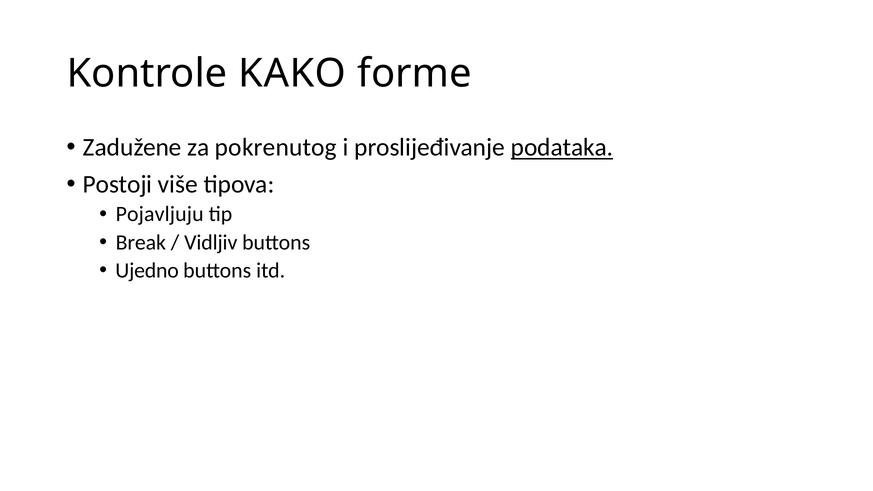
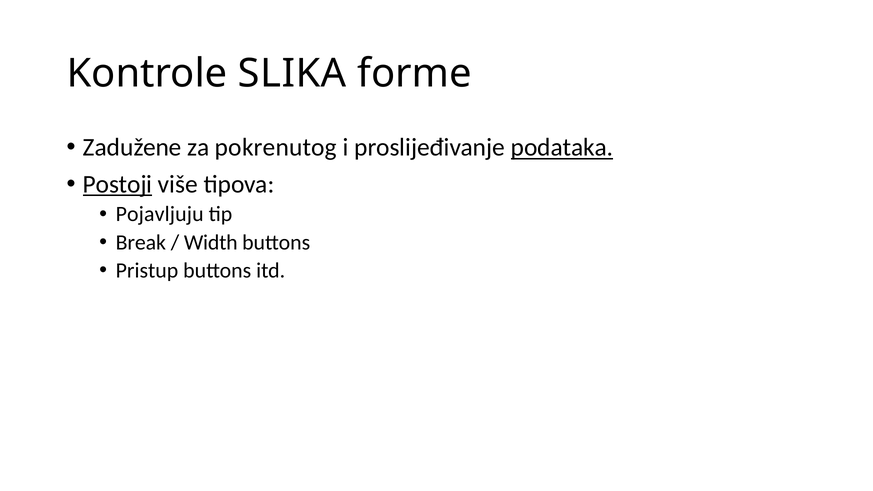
KAKO: KAKO -> SLIKA (292, 73)
Postoji underline: none -> present (118, 184)
Vidljiv: Vidljiv -> Width (211, 242)
Ujedno: Ujedno -> Pristup (147, 270)
